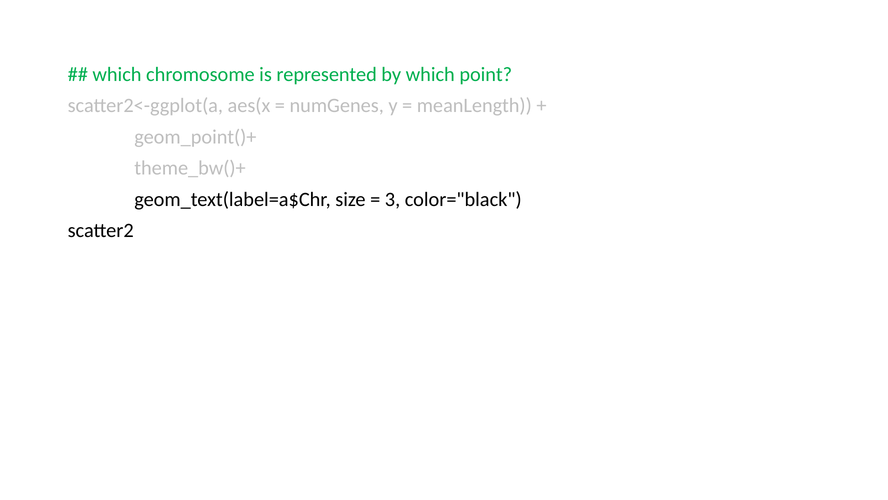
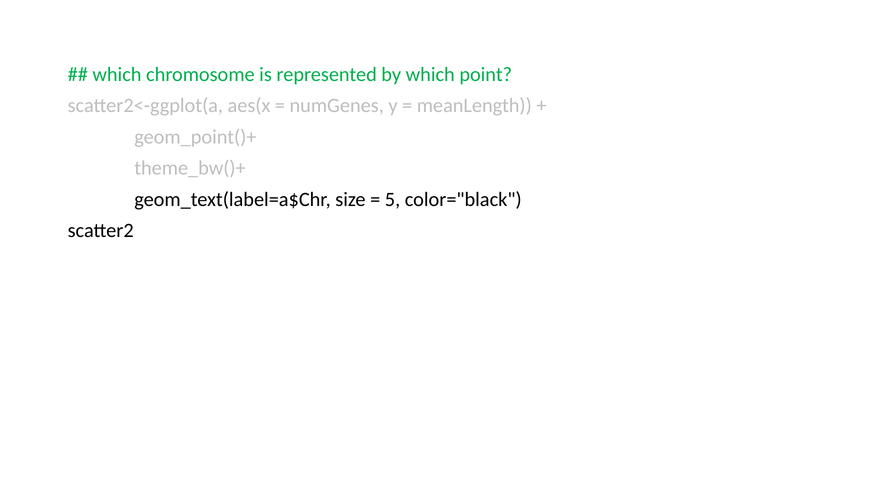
3: 3 -> 5 (393, 199)
